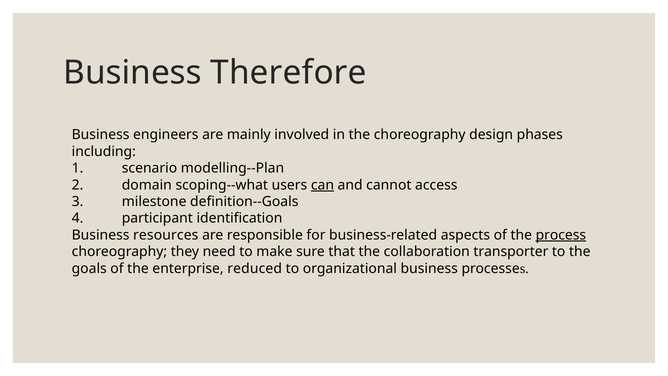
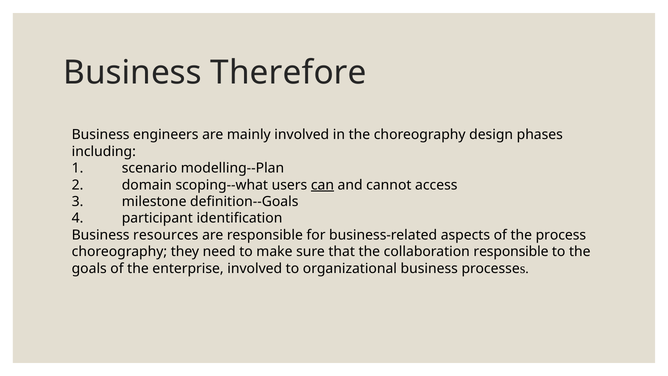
process underline: present -> none (561, 235)
collaboration transporter: transporter -> responsible (511, 252)
enterprise reduced: reduced -> involved (255, 268)
